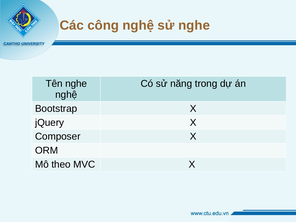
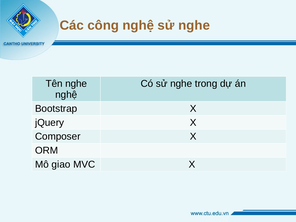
Có sử năng: năng -> nghe (181, 84)
theo: theo -> giao (61, 164)
